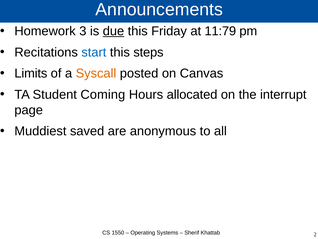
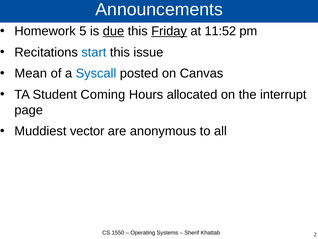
3: 3 -> 5 (83, 31)
Friday underline: none -> present (169, 31)
11:79: 11:79 -> 11:52 (220, 31)
steps: steps -> issue (148, 52)
Limits: Limits -> Mean (31, 73)
Syscall colour: orange -> blue (96, 73)
saved: saved -> vector (87, 131)
